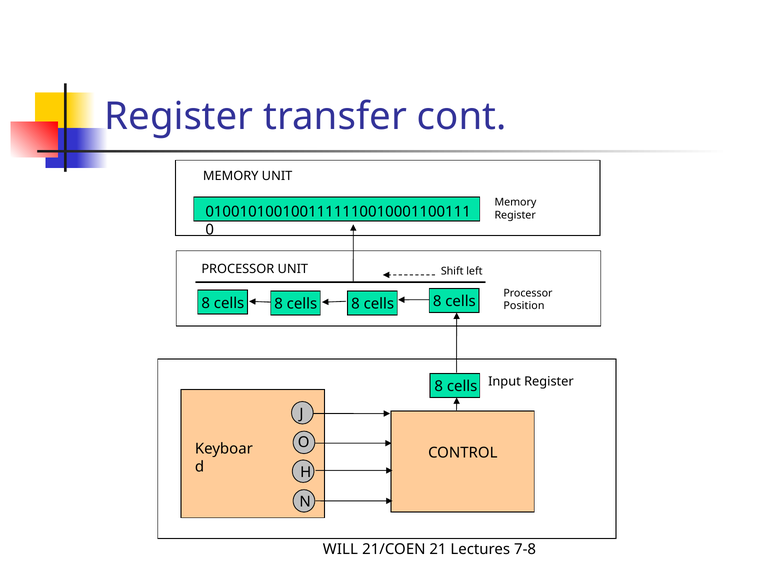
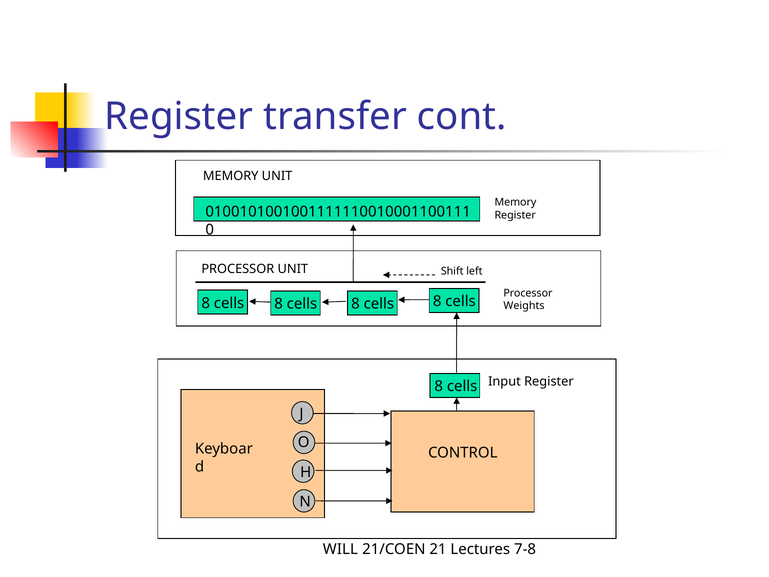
Position: Position -> Weights (524, 306)
